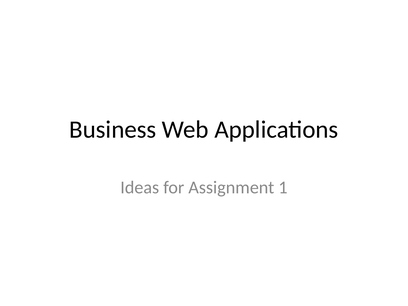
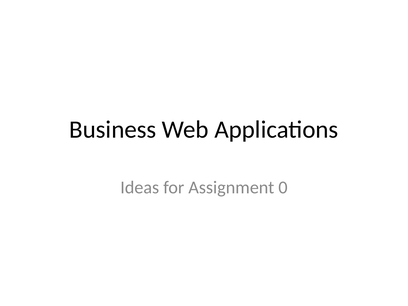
1: 1 -> 0 (283, 188)
